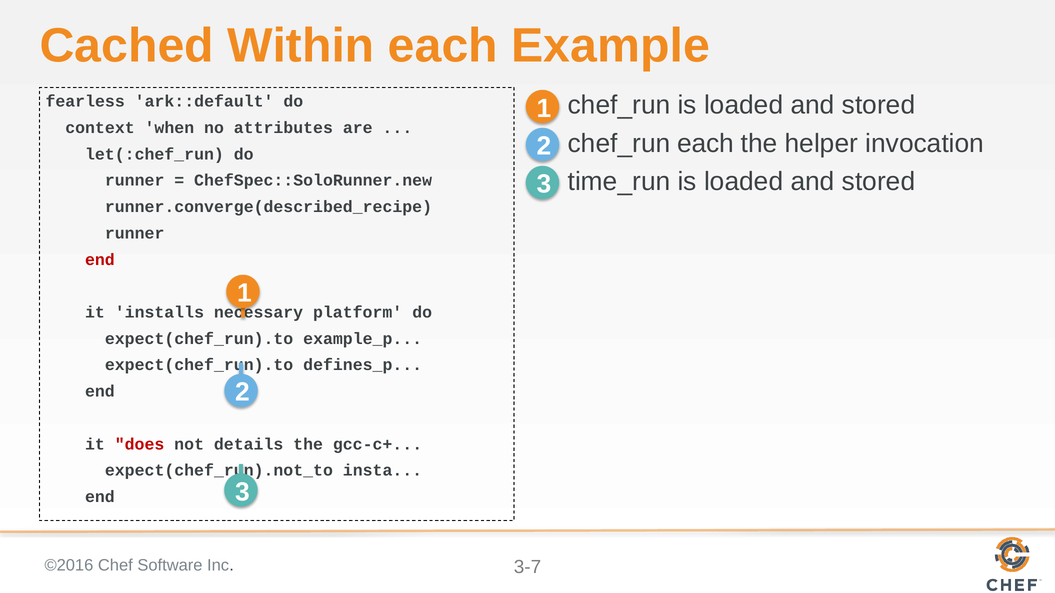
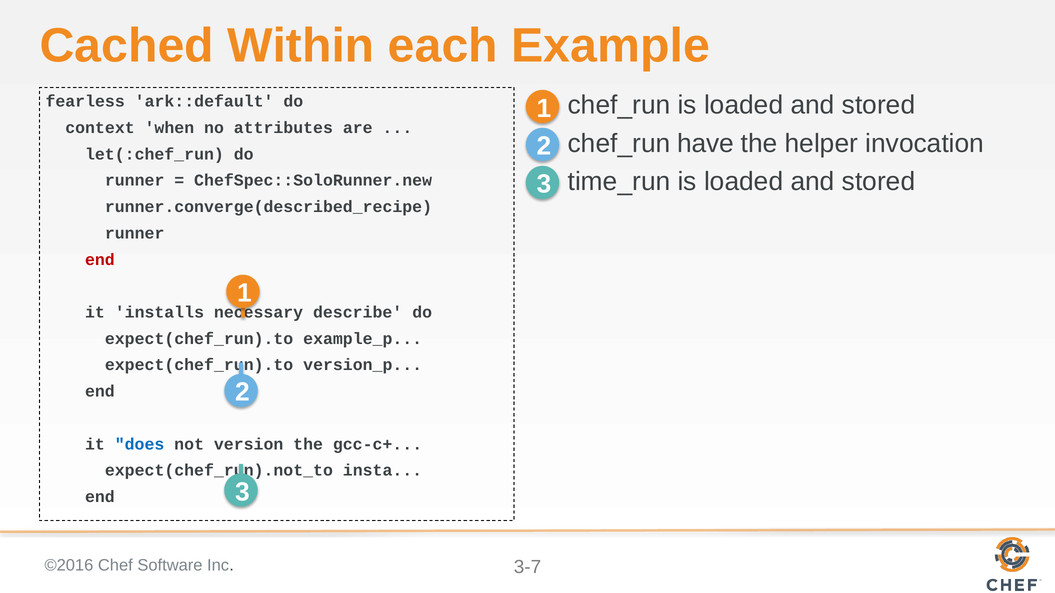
chef_run each: each -> have (706, 143)
platform: platform -> describe (358, 313)
defines_p: defines_p -> version_p (363, 365)
does colour: red -> blue (140, 444)
details: details -> version (249, 444)
